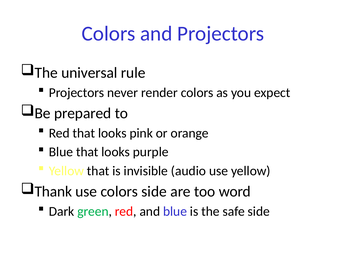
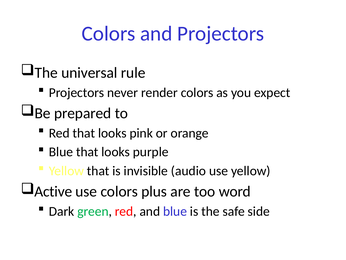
Thank: Thank -> Active (53, 191)
colors side: side -> plus (154, 191)
